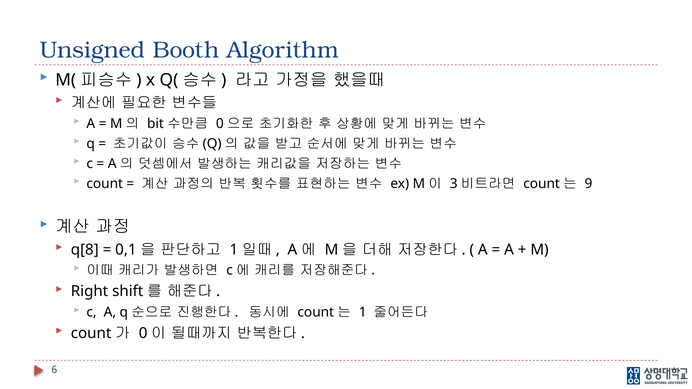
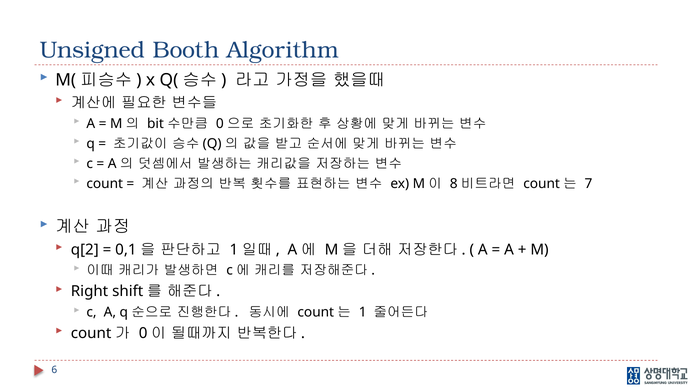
3: 3 -> 8 (454, 184)
9: 9 -> 7 (589, 184)
q[8: q[8 -> q[2 (85, 250)
